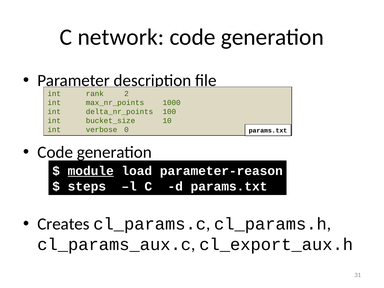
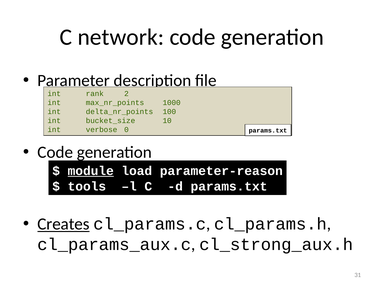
steps: steps -> tools (87, 186)
Creates underline: none -> present (63, 224)
cl_export_aux.h: cl_export_aux.h -> cl_strong_aux.h (276, 245)
